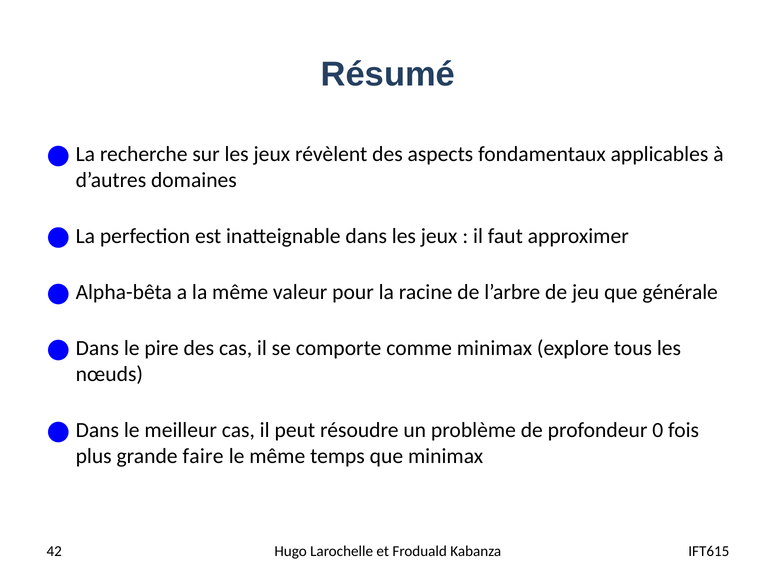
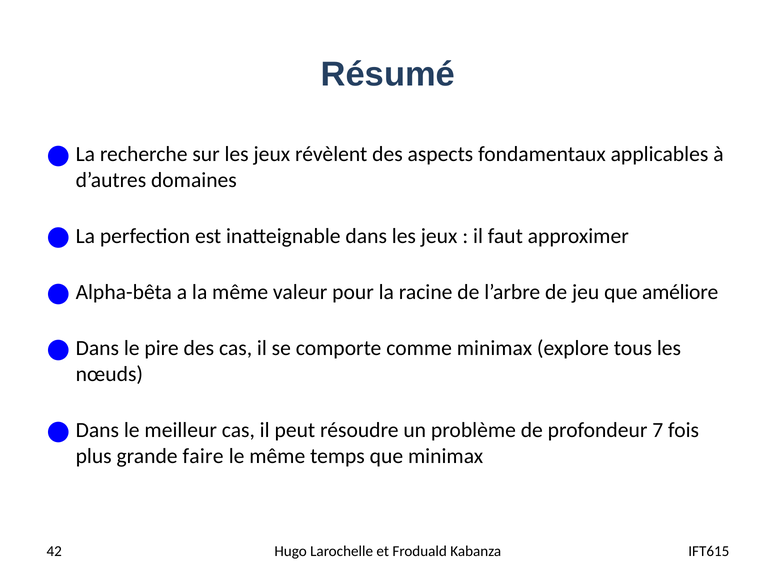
générale: générale -> améliore (680, 292)
0: 0 -> 7 (658, 430)
